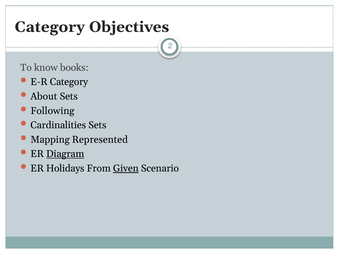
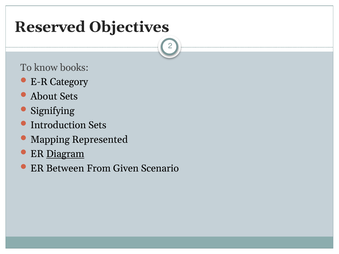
Category: Category -> Reserved (50, 27)
Following: Following -> Signifying (52, 111)
Cardinalities: Cardinalities -> Introduction (58, 125)
Holidays: Holidays -> Between (65, 169)
Given underline: present -> none (126, 169)
